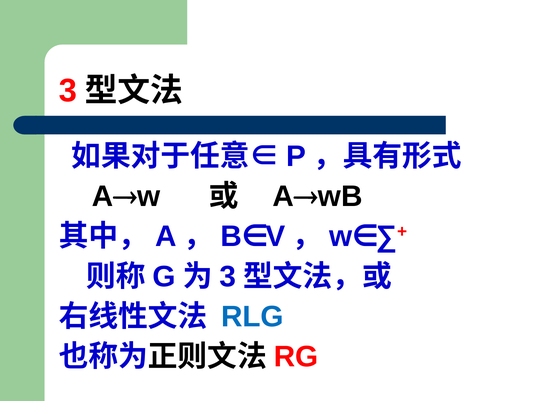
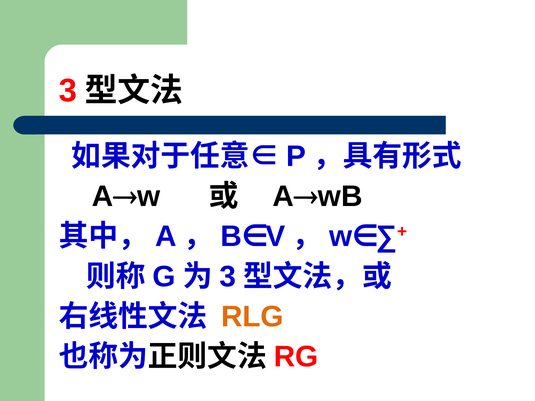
RLG colour: blue -> orange (252, 317)
